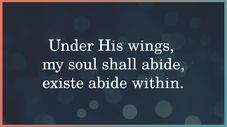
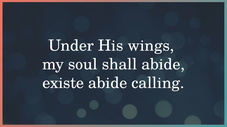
within: within -> calling (158, 83)
